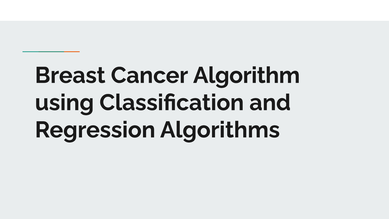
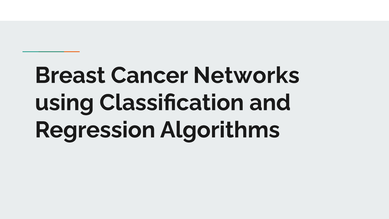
Algorithm: Algorithm -> Networks (246, 75)
